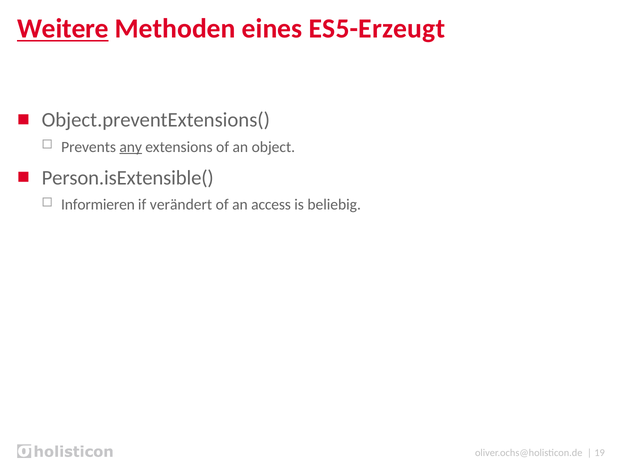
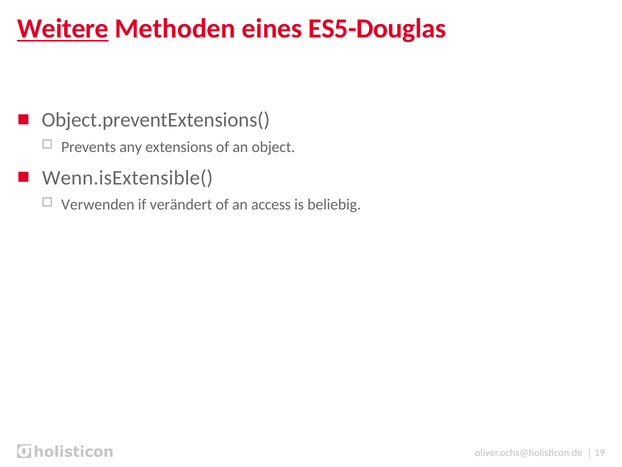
ES5-Erzeugt: ES5-Erzeugt -> ES5-Douglas (377, 29)
any underline: present -> none (131, 147)
Person.isExtensible(: Person.isExtensible( -> Wenn.isExtensible( (128, 178)
Informieren: Informieren -> Verwenden (98, 205)
